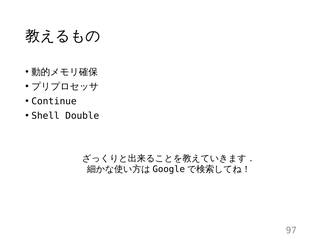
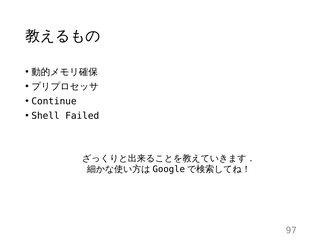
Double: Double -> Failed (82, 116)
